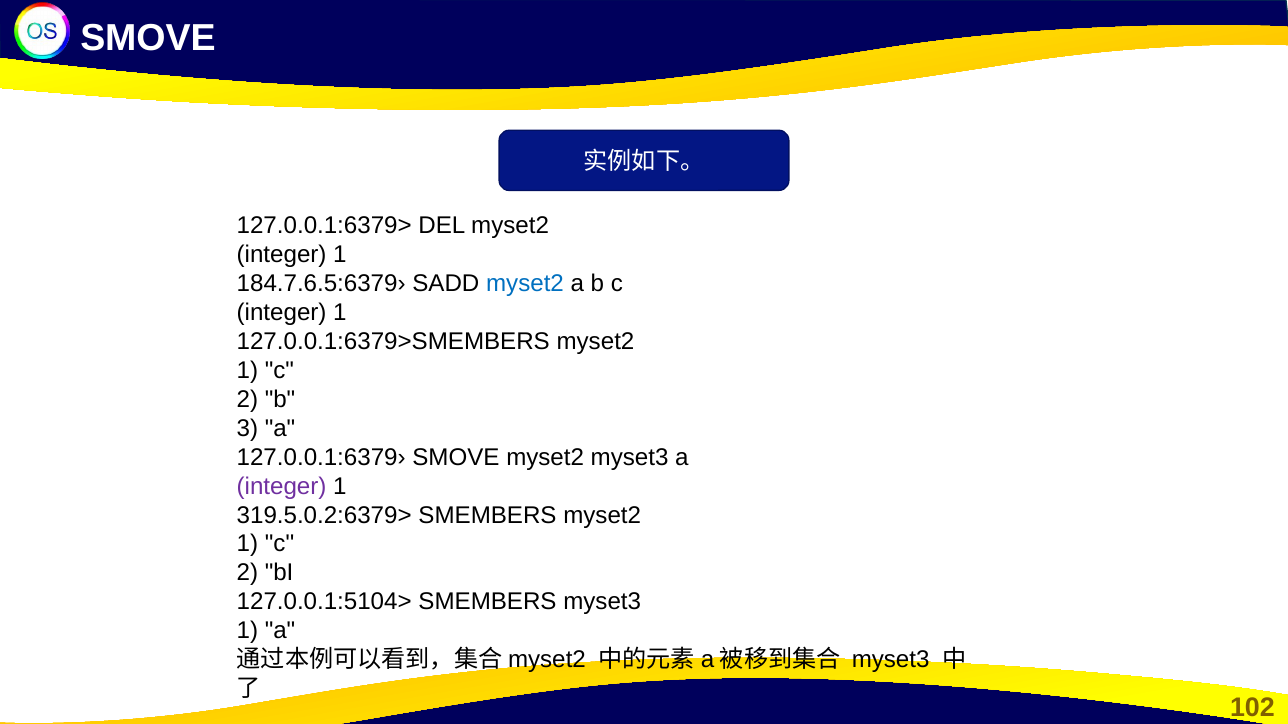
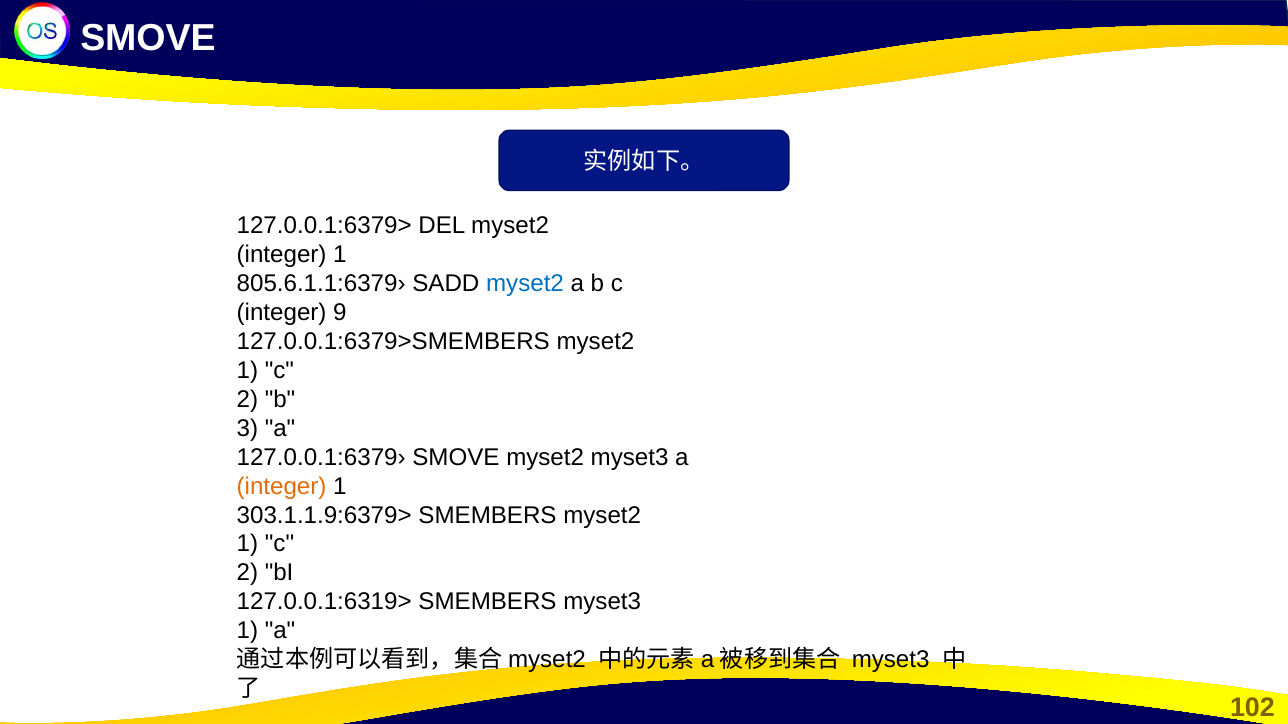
184.7.6.5:6379›: 184.7.6.5:6379› -> 805.6.1.1:6379› (321, 284)
1: 1 -> 9 (340, 313)
integer colour: purple -> orange (282, 486)
319.5.0.2:6379>: 319.5.0.2:6379> -> 303.1.1.9:6379> (324, 515)
127.0.0.1:5104>: 127.0.0.1:5104> -> 127.0.0.1:6319> (324, 602)
